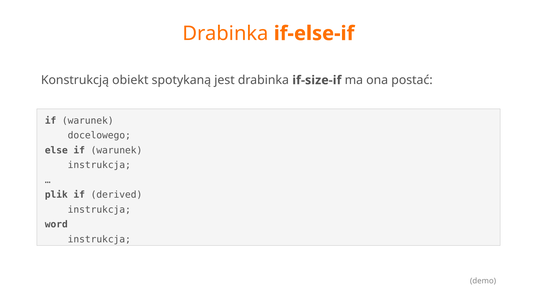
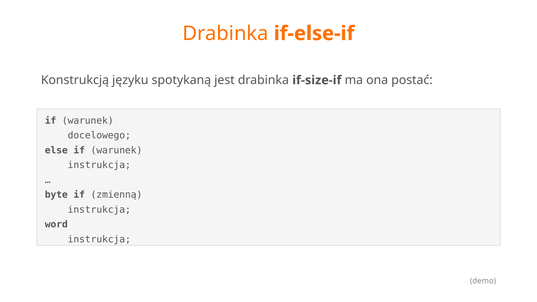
obiekt: obiekt -> języku (130, 80)
plik: plik -> byte (56, 195)
derived: derived -> zmienną (116, 195)
